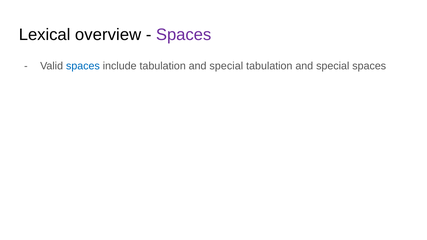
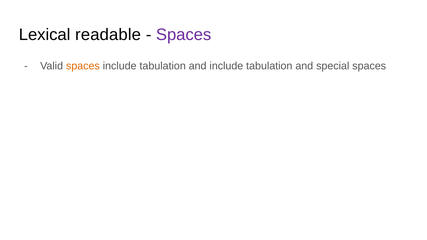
overview: overview -> readable (108, 35)
spaces colour: blue -> orange (83, 66)
special: special -> include (226, 66)
